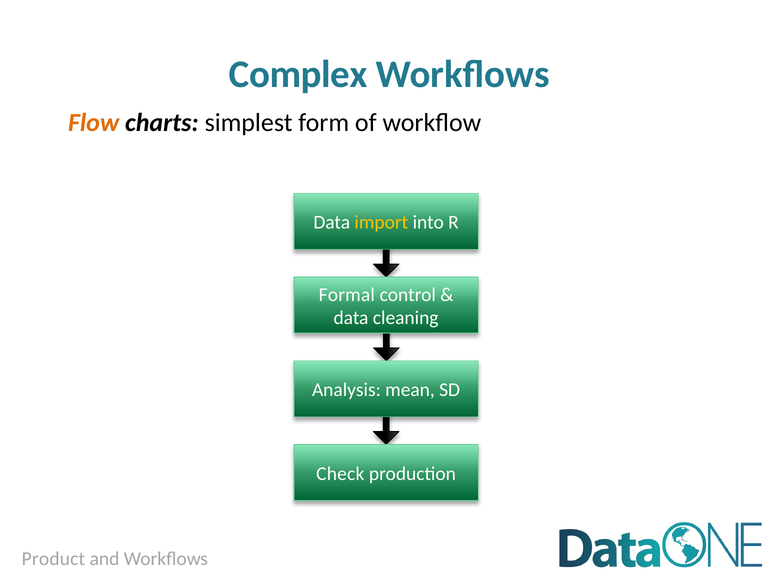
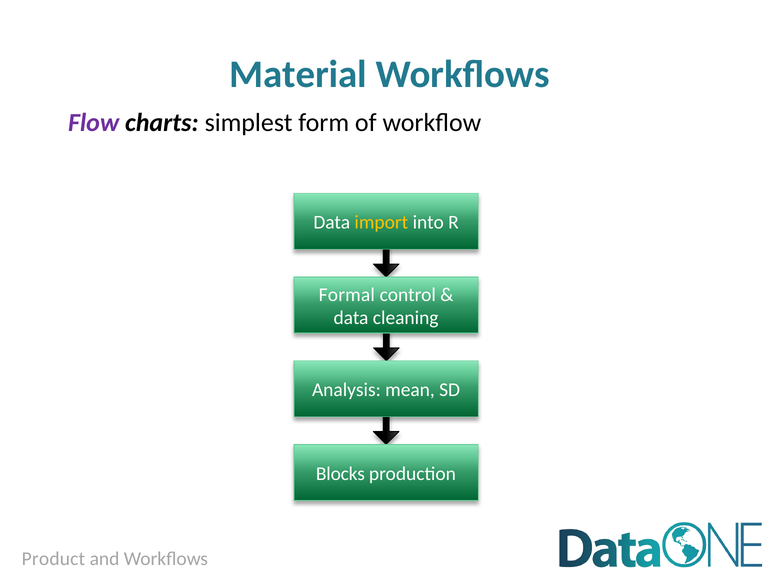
Complex: Complex -> Material (298, 74)
Flow colour: orange -> purple (94, 123)
Check: Check -> Blocks (340, 473)
